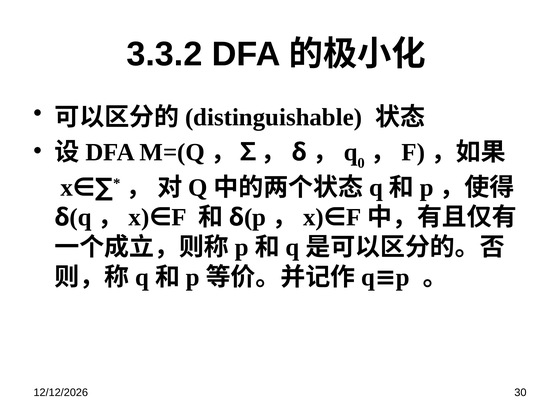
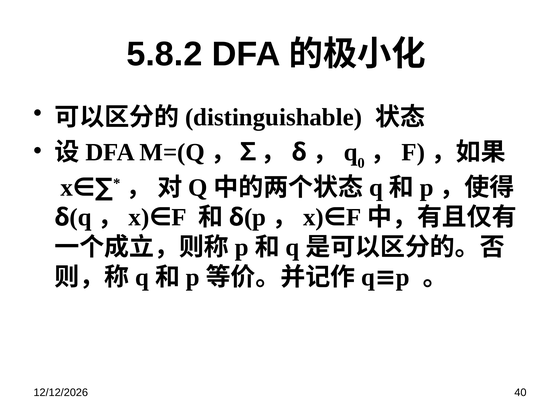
3.3.2: 3.3.2 -> 5.8.2 (164, 54)
30: 30 -> 40 (520, 393)
